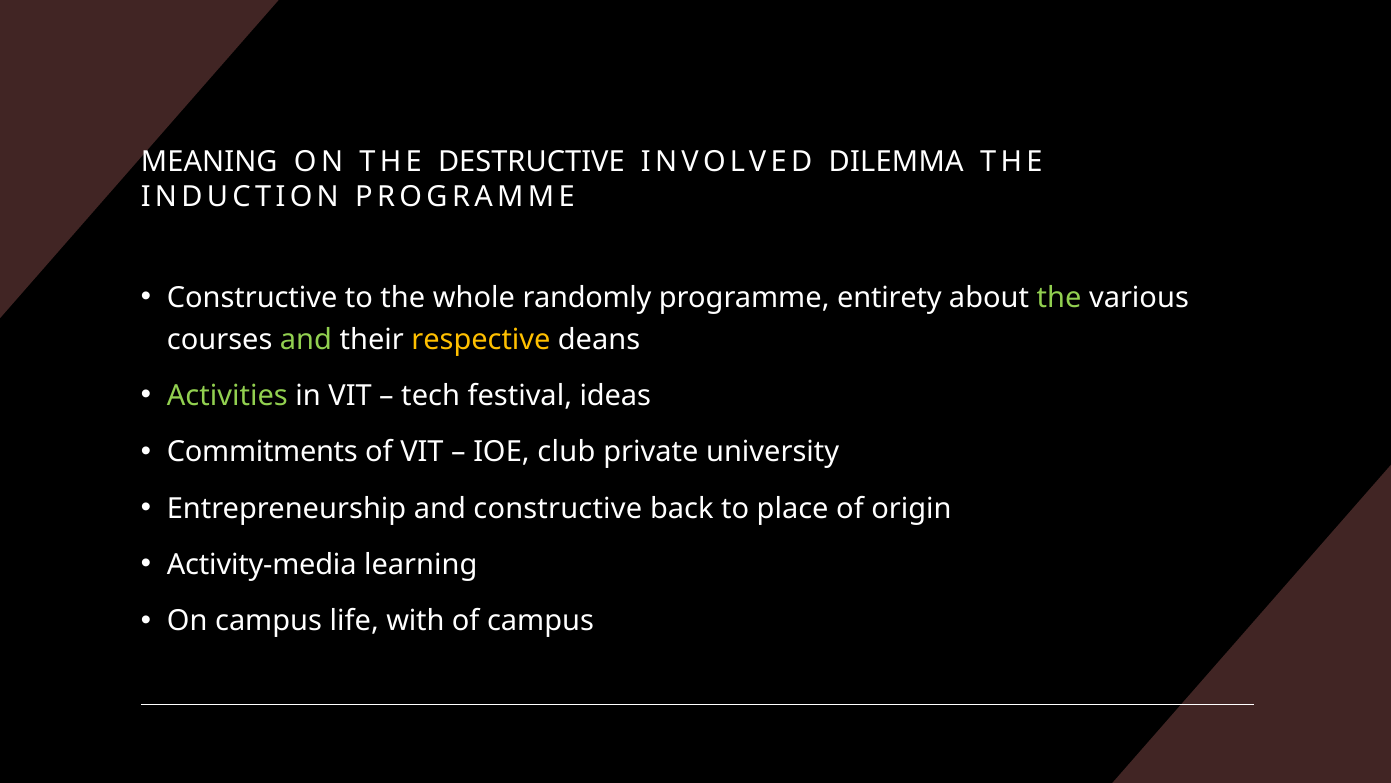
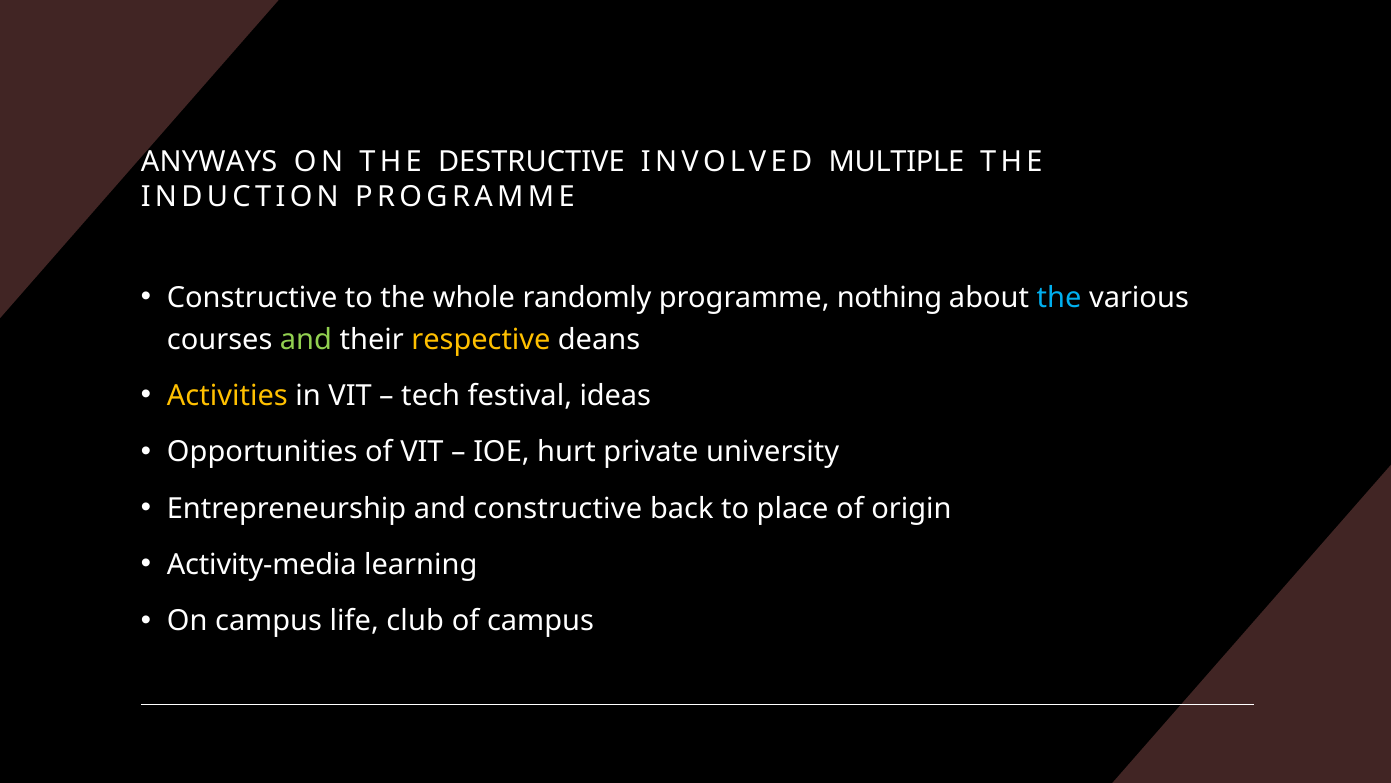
MEANING: MEANING -> ANYWAYS (209, 162)
DILEMMA: DILEMMA -> MULTIPLE (896, 162)
entirety: entirety -> nothing (889, 298)
the colour: light green -> light blue (1059, 298)
Activities colour: light green -> yellow (227, 396)
Commitments: Commitments -> Opportunities (262, 452)
club: club -> hurt (566, 452)
with: with -> club (415, 621)
